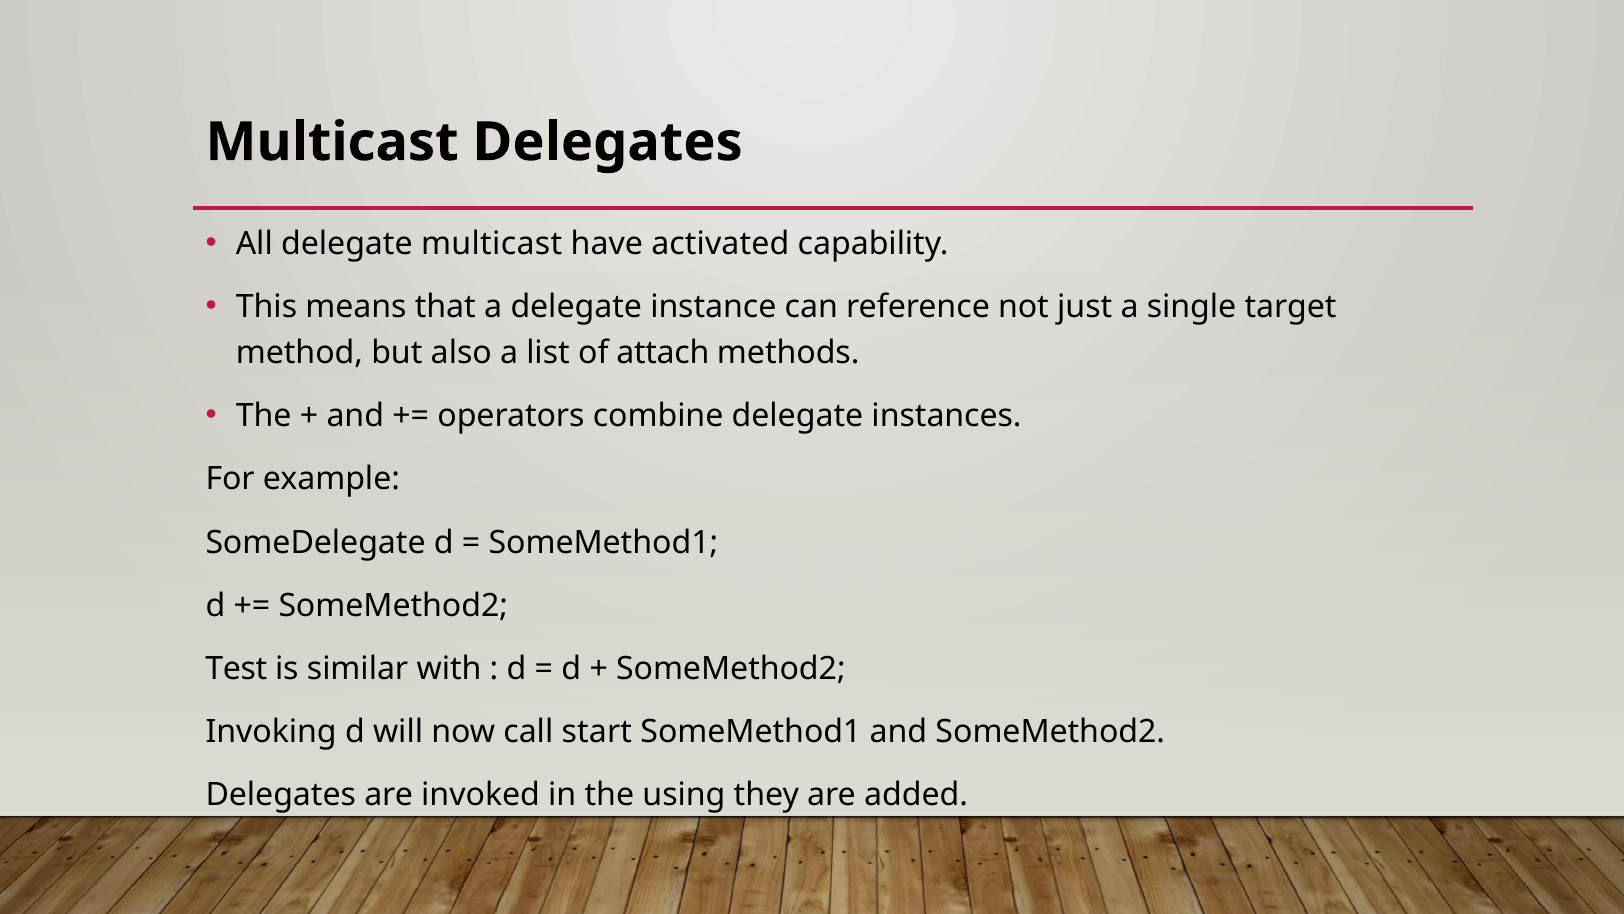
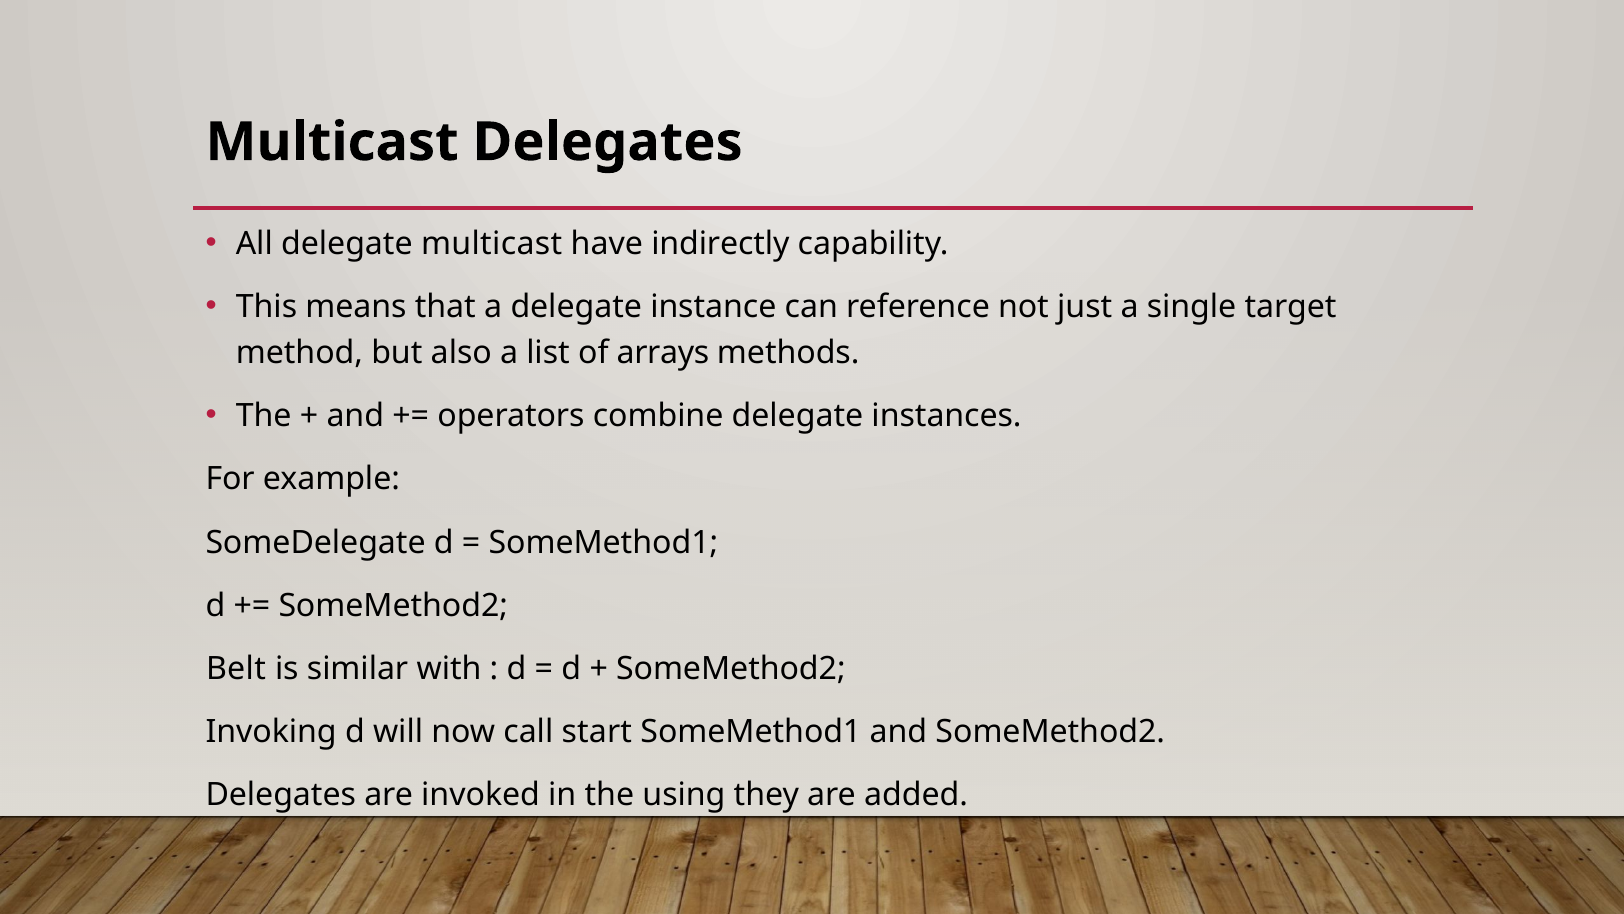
activated: activated -> indirectly (720, 243)
attach: attach -> arrays (663, 353)
Test: Test -> Belt (236, 668)
